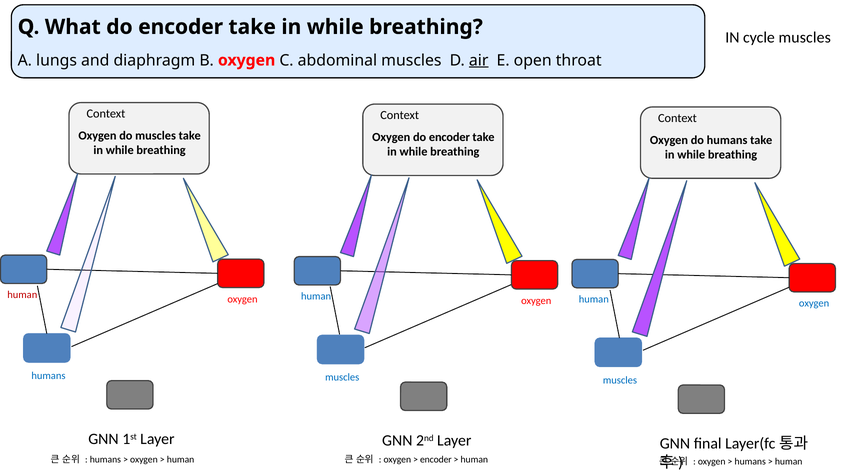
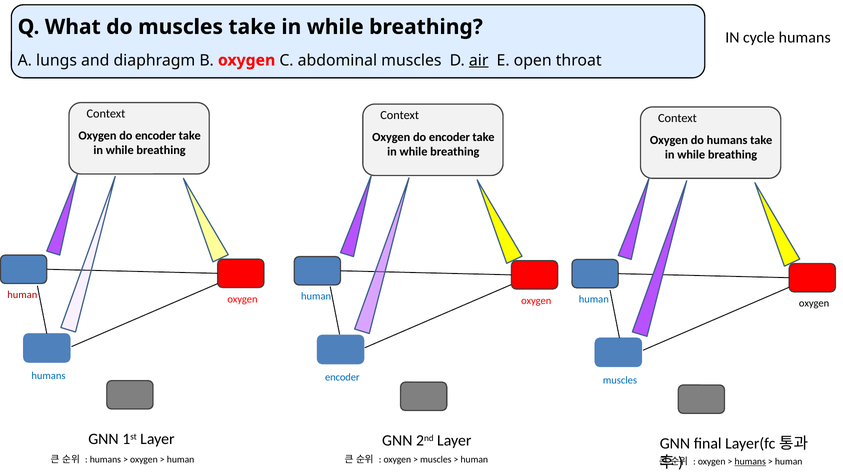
What do encoder: encoder -> muscles (181, 27)
cycle muscles: muscles -> humans (805, 38)
muscles: muscles -> encoder (156, 136)
oxygen colour: blue -> black (814, 304)
muscles: muscles -> encoder (342, 377)
encoder: encoder -> muscles (436, 460)
humans underline: none -> present (750, 462)
